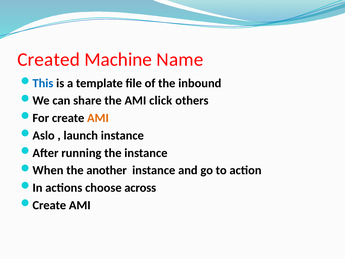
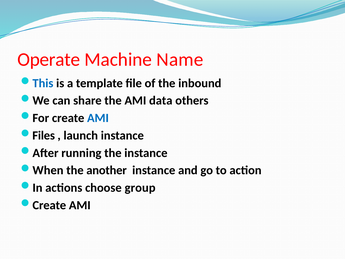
Created: Created -> Operate (49, 60)
click: click -> data (161, 100)
AMI colour: orange -> blue (98, 118)
Aslo: Aslo -> Files (44, 135)
across: across -> group (140, 188)
